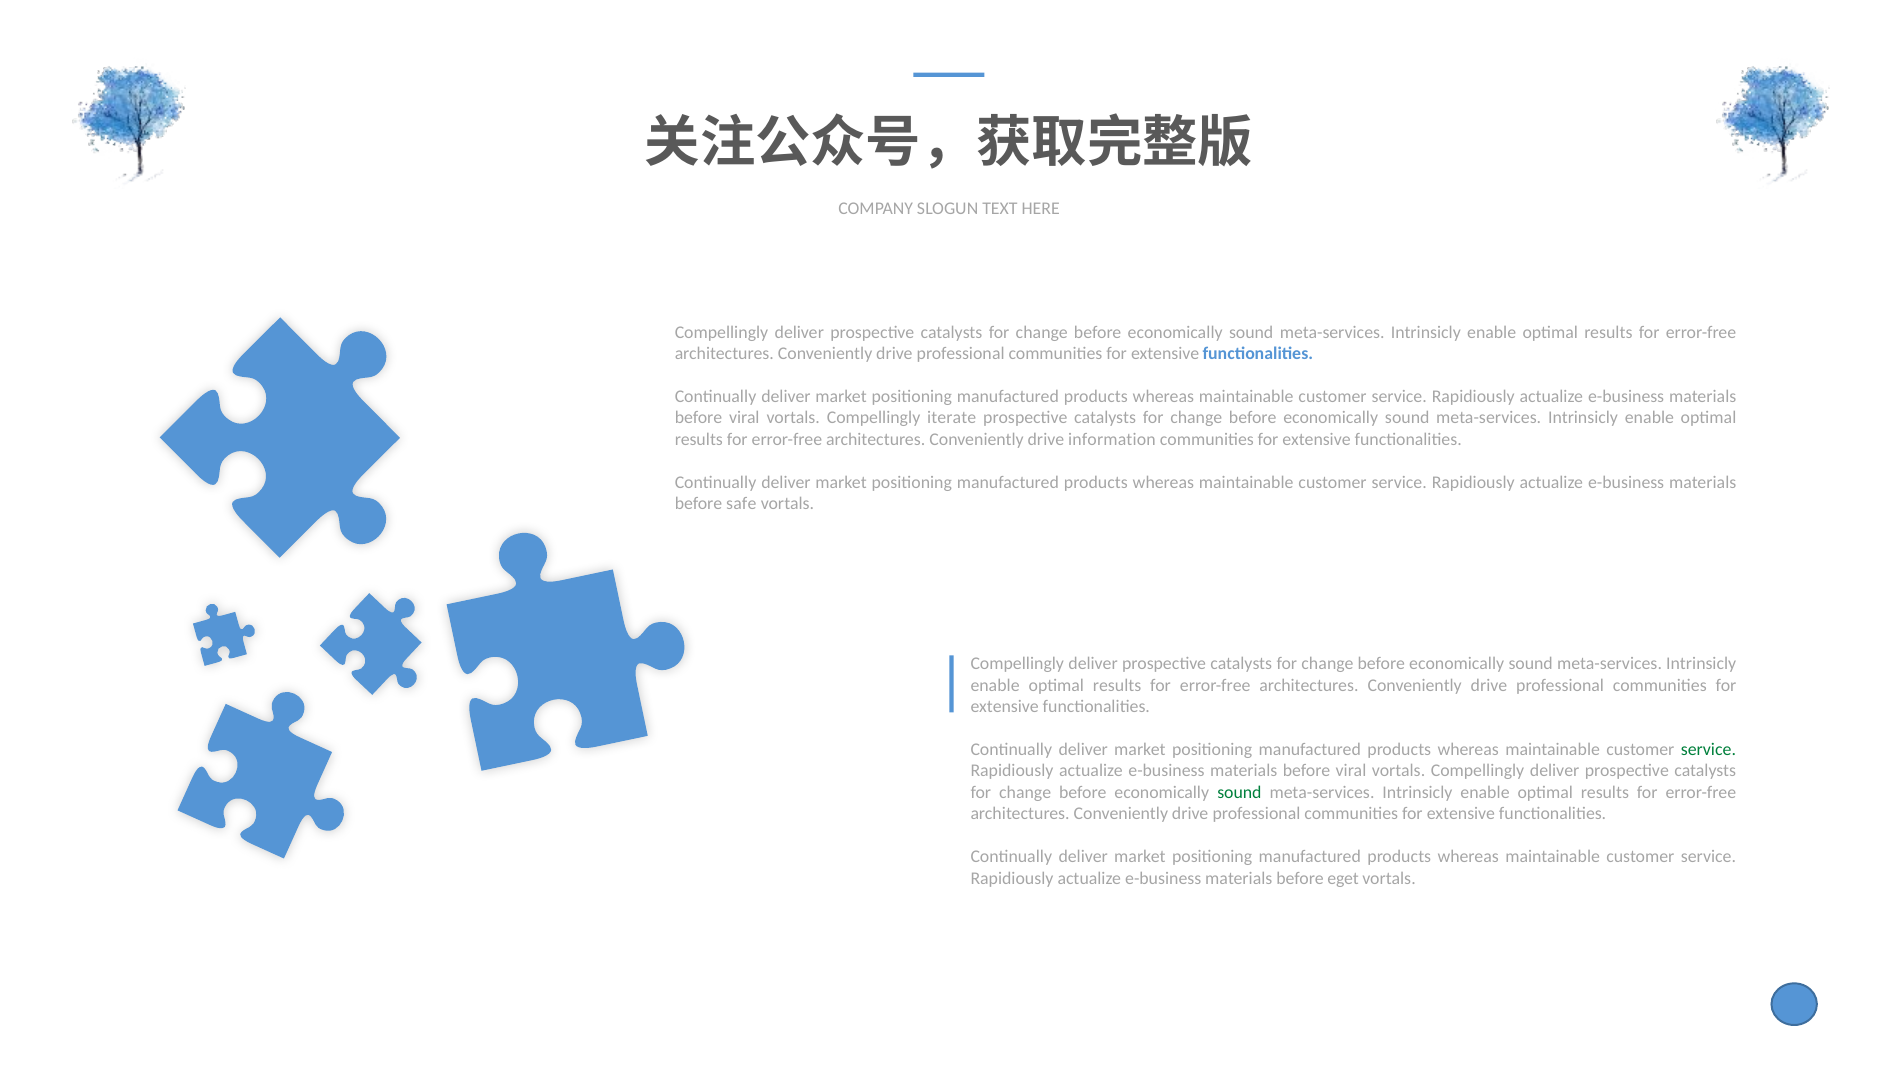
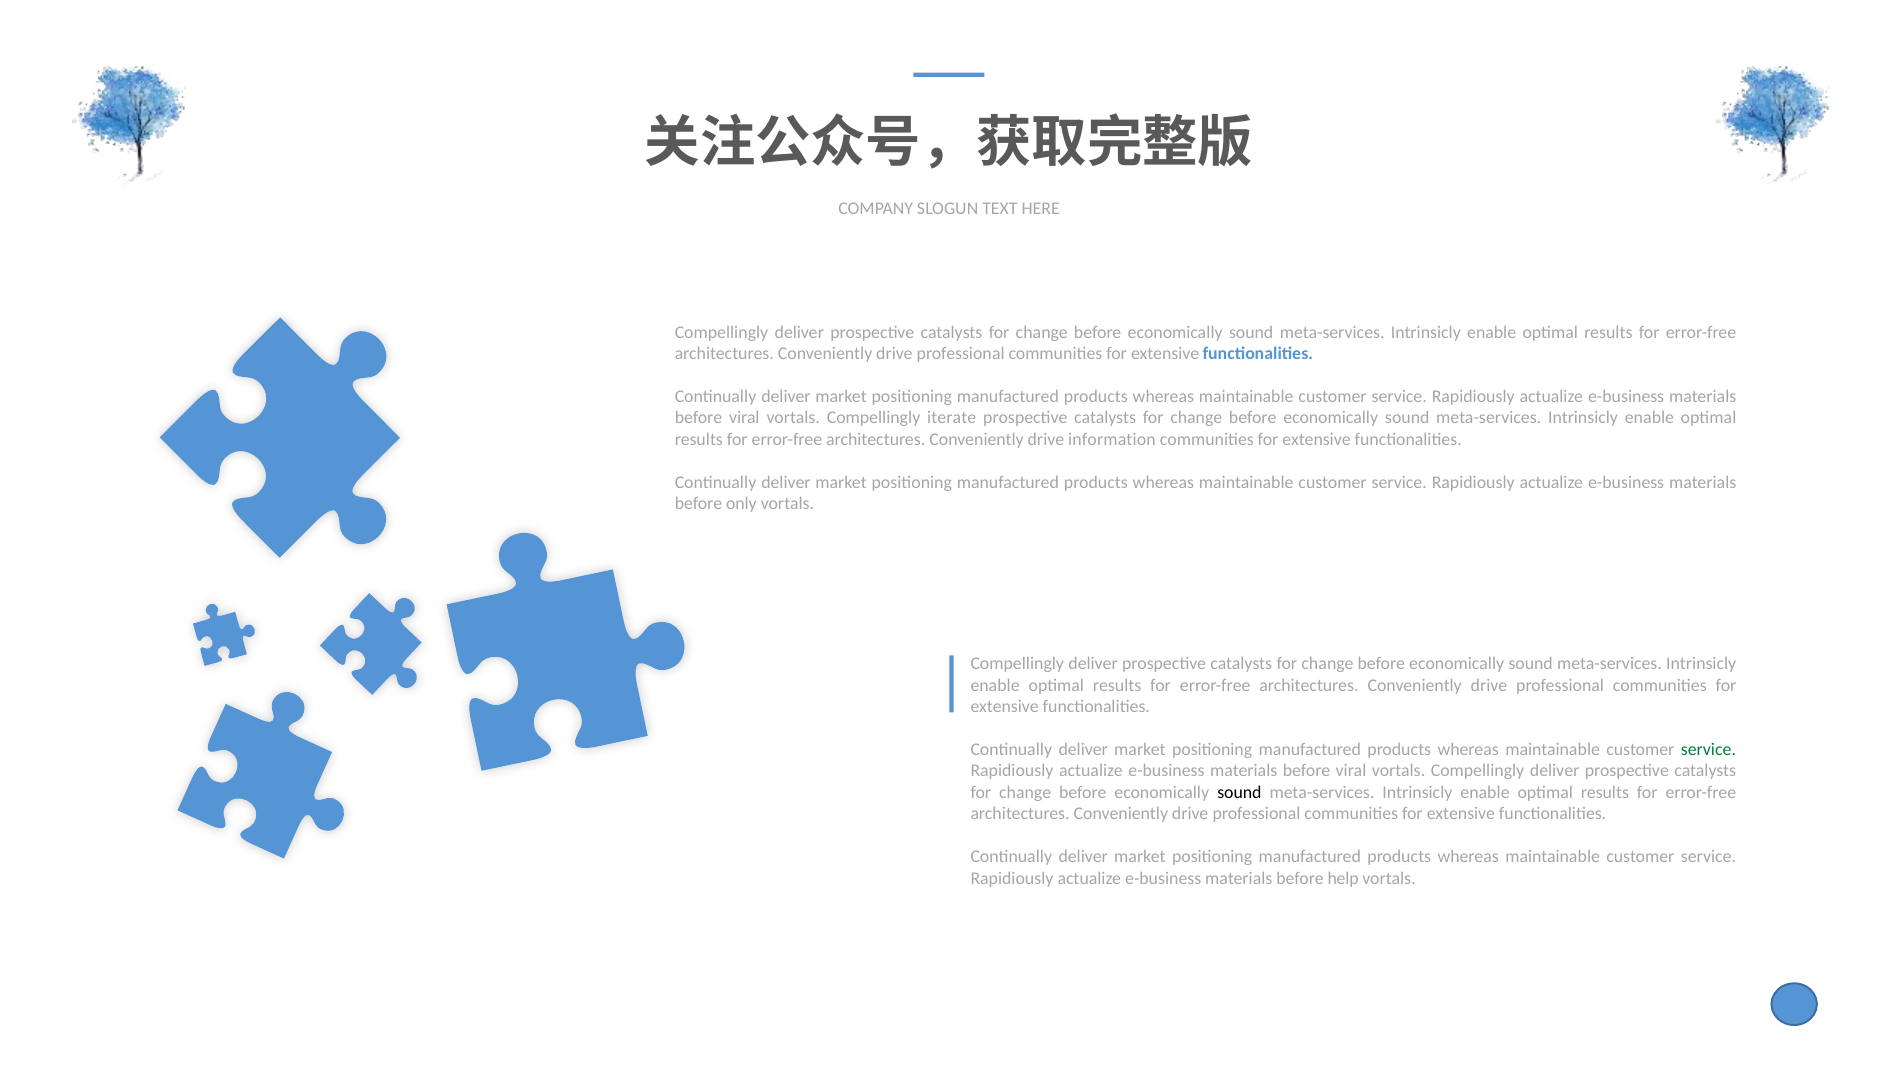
safe: safe -> only (741, 503)
sound colour: green -> black (1239, 792)
eget: eget -> help (1343, 878)
